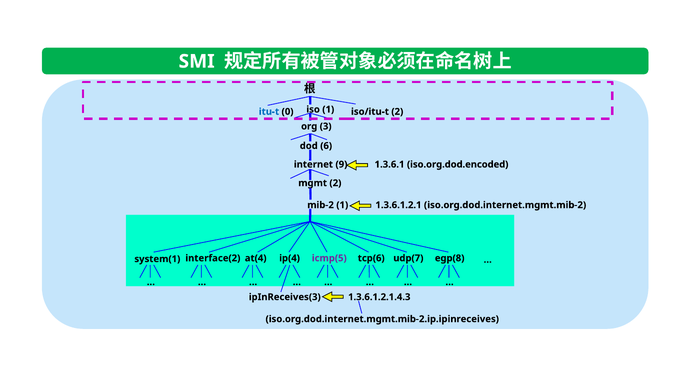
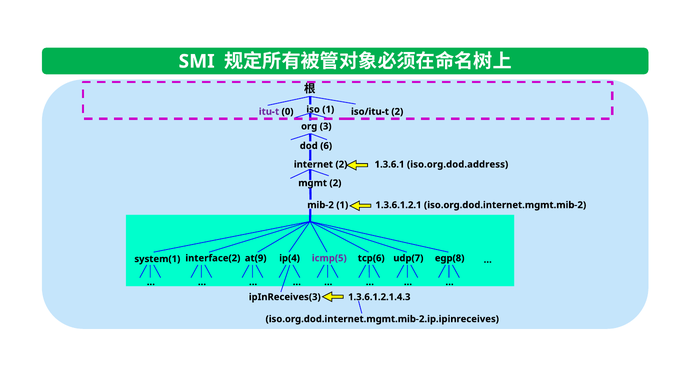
itu-t colour: blue -> purple (269, 112)
internet 9: 9 -> 2 (341, 165)
iso.org.dod.encoded: iso.org.dod.encoded -> iso.org.dod.address (458, 165)
at(4: at(4 -> at(9 (256, 259)
